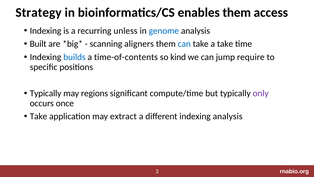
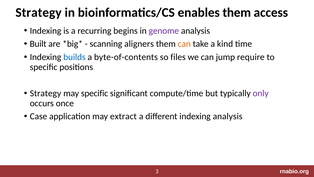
unless: unless -> begins (126, 31)
genome colour: blue -> purple (164, 31)
can colour: blue -> orange (184, 44)
a take: take -> kind (225, 44)
time-of-contents: time-of-contents -> byte-of-contents (126, 57)
kind: kind -> files (178, 57)
Typically: Typically -> Strategy (46, 93)
may regions: regions -> specific (95, 93)
Take: Take -> Case (39, 116)
